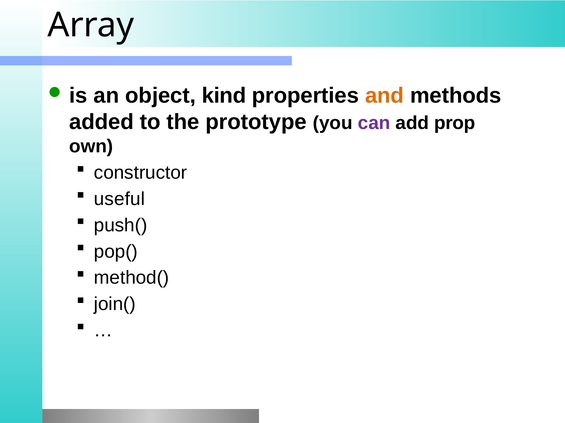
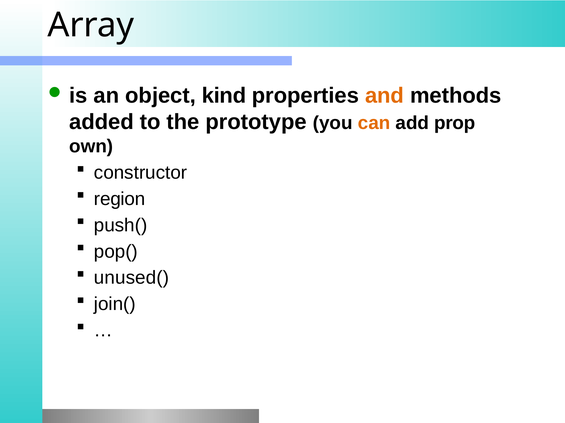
can colour: purple -> orange (374, 123)
useful: useful -> region (120, 199)
method(: method( -> unused( (132, 278)
